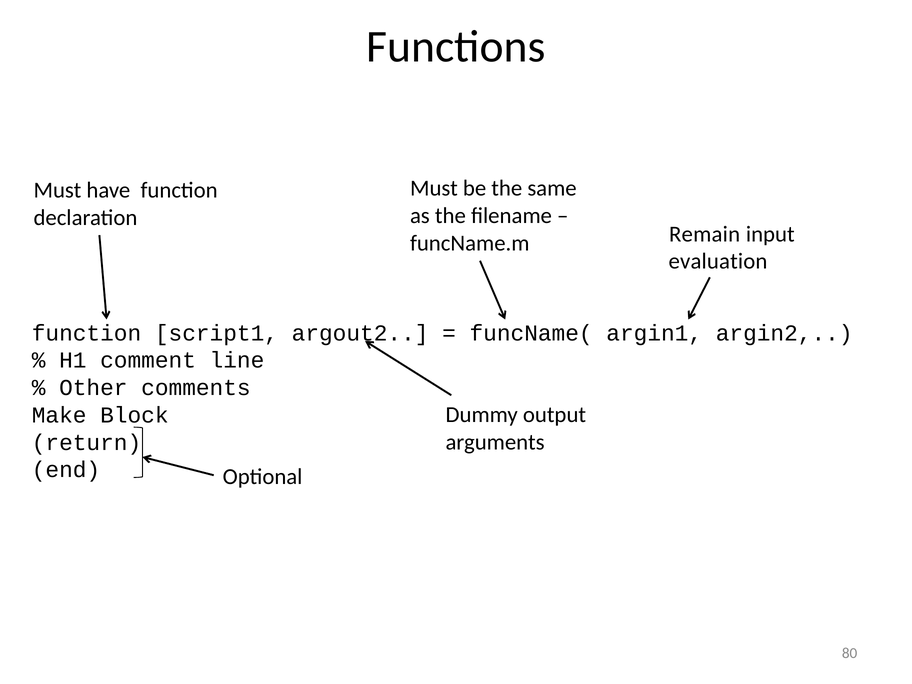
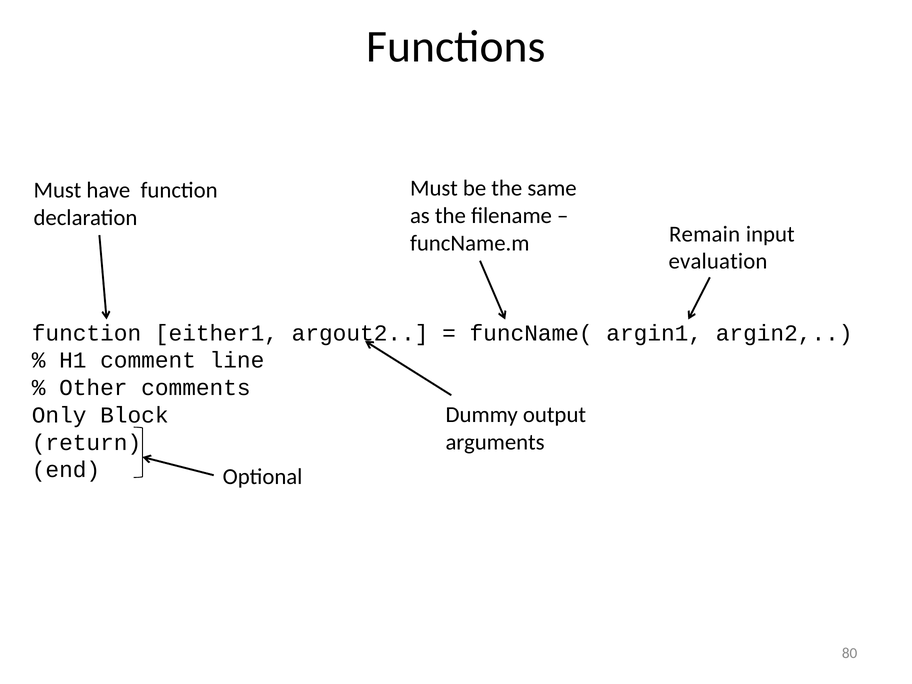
script1: script1 -> either1 (216, 333)
Make: Make -> Only (59, 415)
